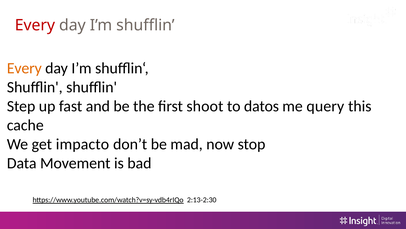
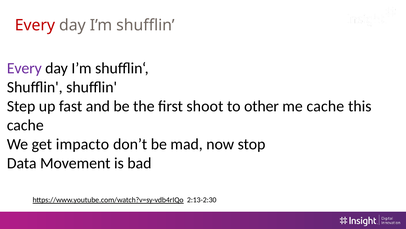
Every colour: orange -> purple (24, 68)
datos: datos -> other (261, 106)
me query: query -> cache (325, 106)
